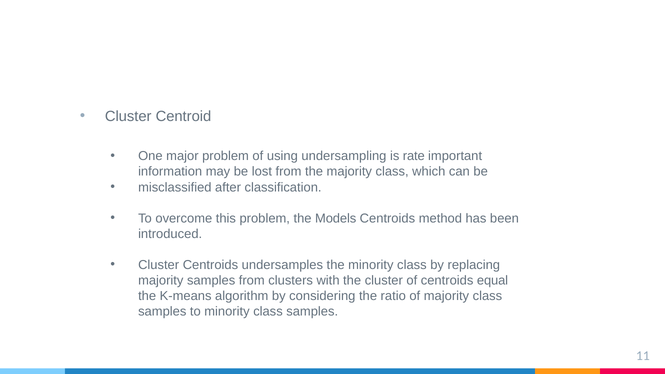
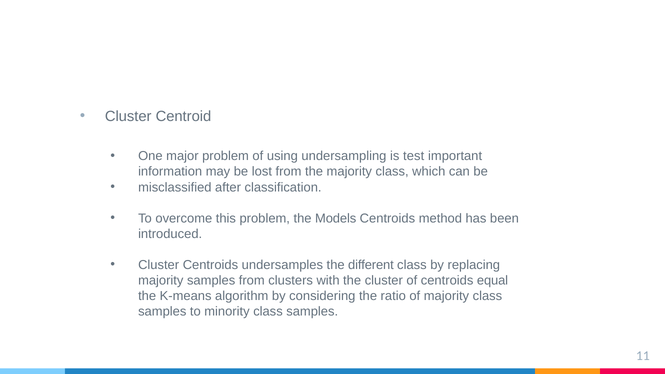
rate: rate -> test (414, 156)
the minority: minority -> different (371, 265)
